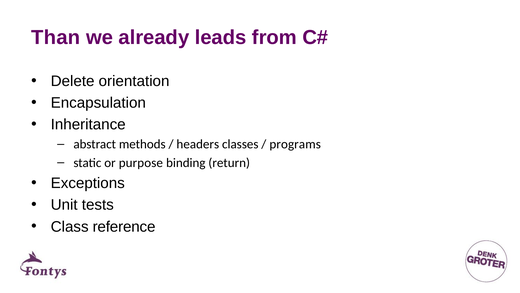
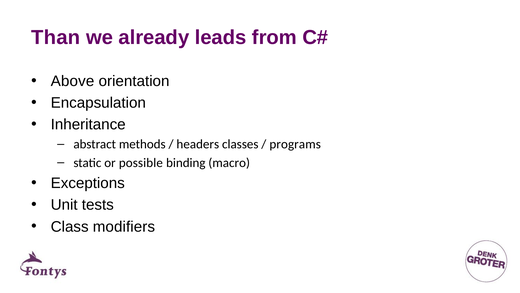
Delete: Delete -> Above (73, 81)
purpose: purpose -> possible (141, 162)
return: return -> macro (229, 162)
reference: reference -> modifiers (124, 226)
